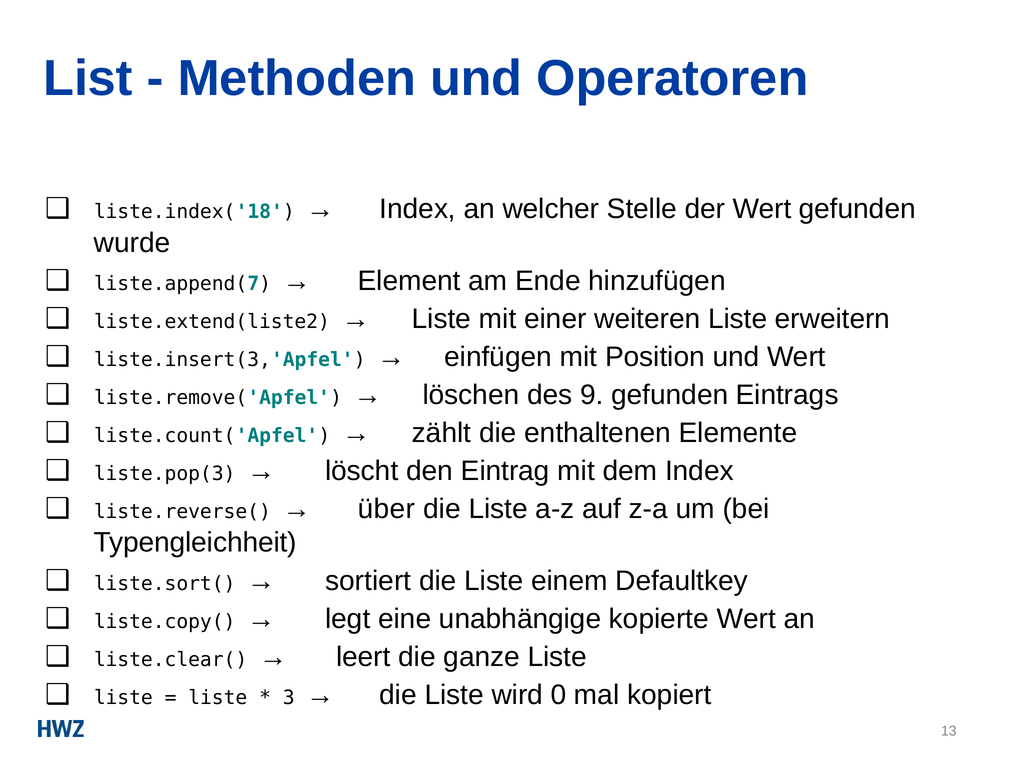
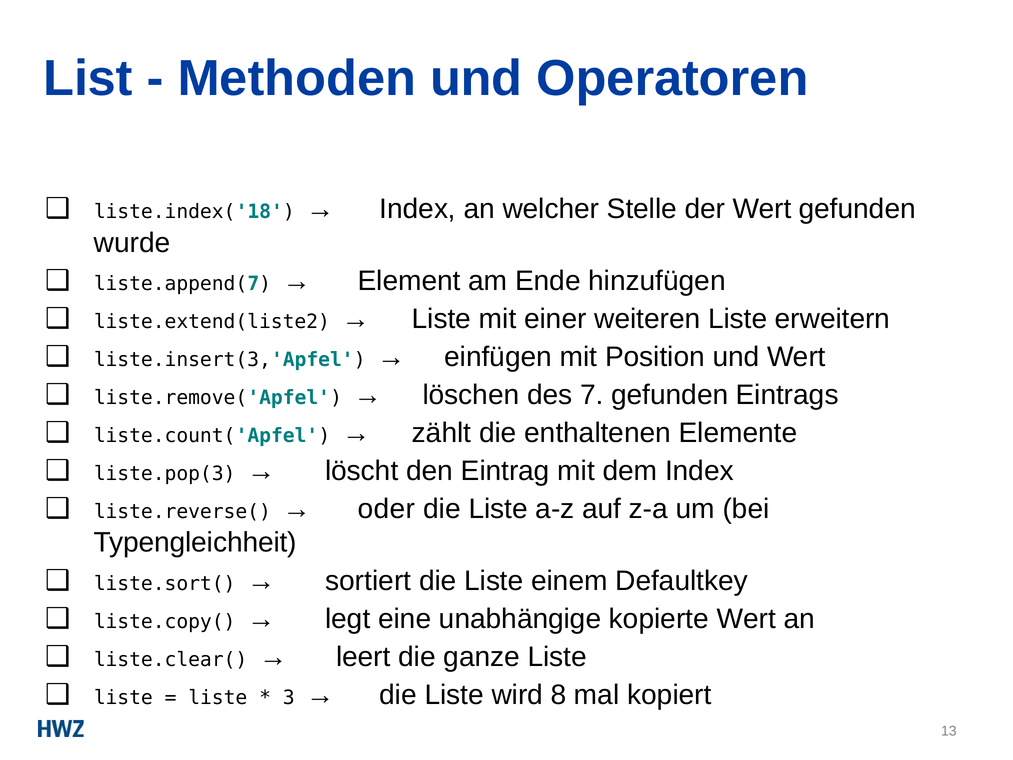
9: 9 -> 7 (592, 395)
über: über -> oder (386, 509)
0: 0 -> 8 (558, 695)
